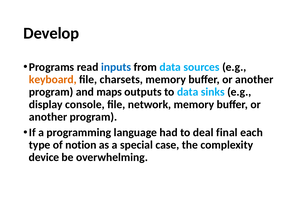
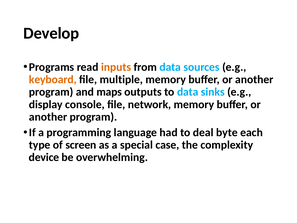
inputs colour: blue -> orange (116, 67)
charsets: charsets -> multiple (121, 79)
final: final -> byte (227, 132)
notion: notion -> screen (81, 145)
